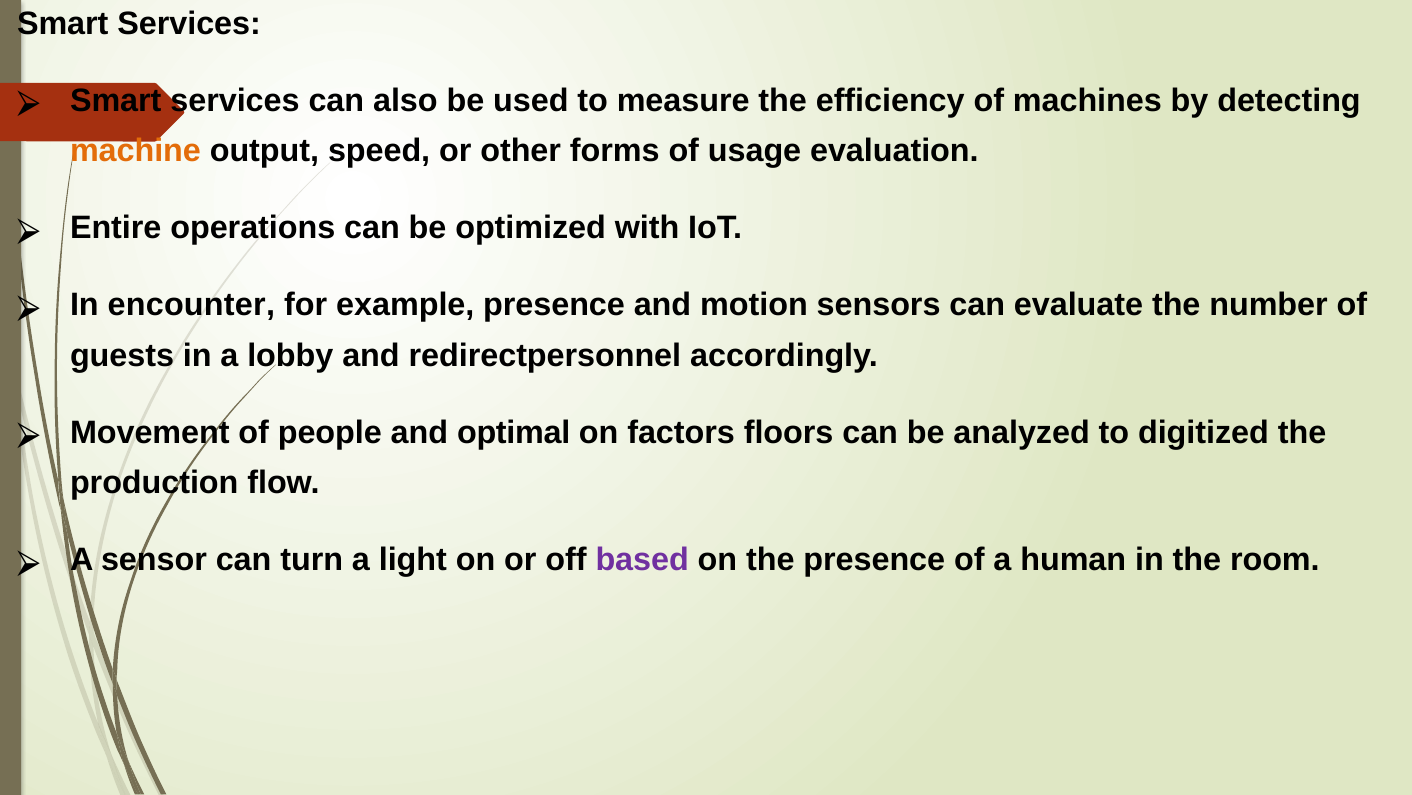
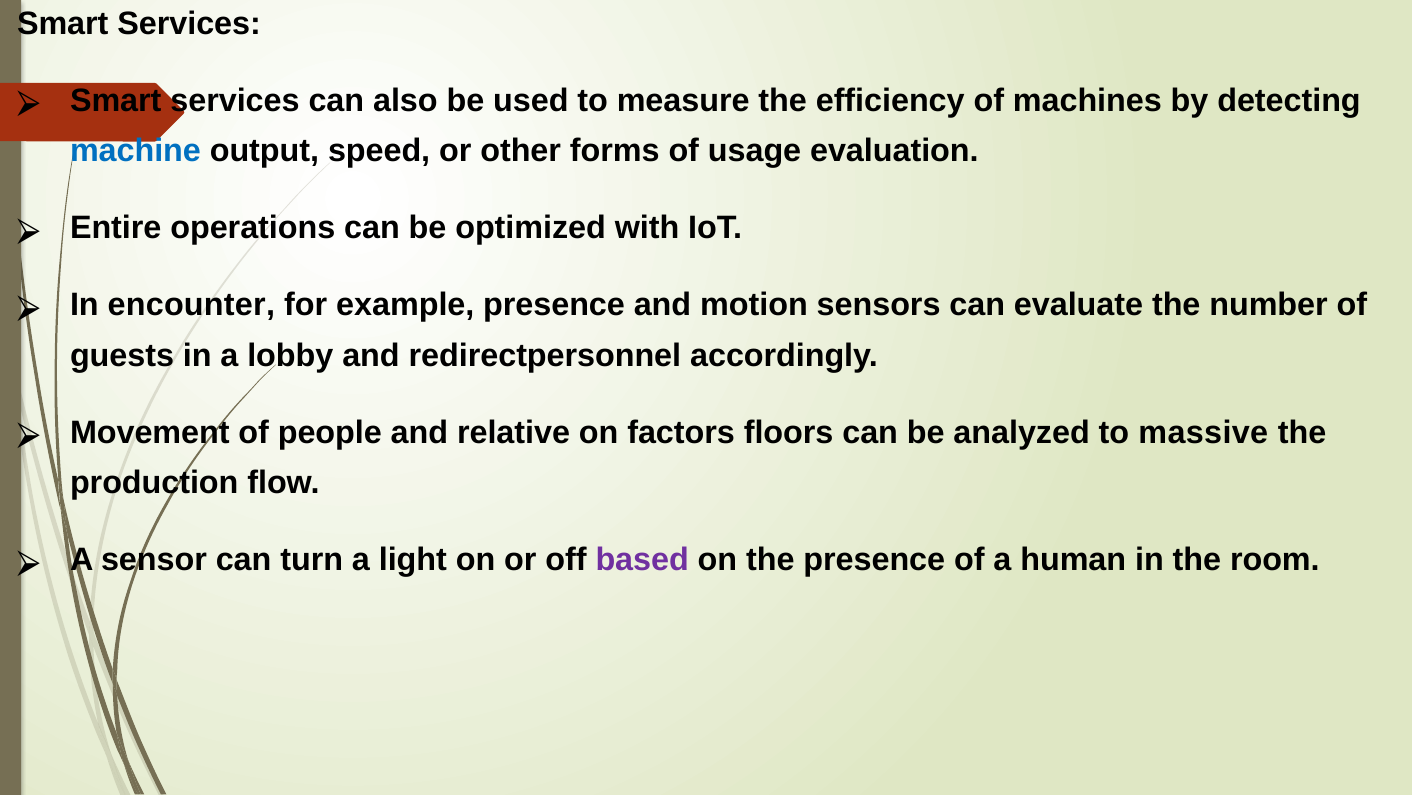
machine colour: orange -> blue (135, 151)
optimal: optimal -> relative (514, 432)
digitized: digitized -> massive (1203, 432)
